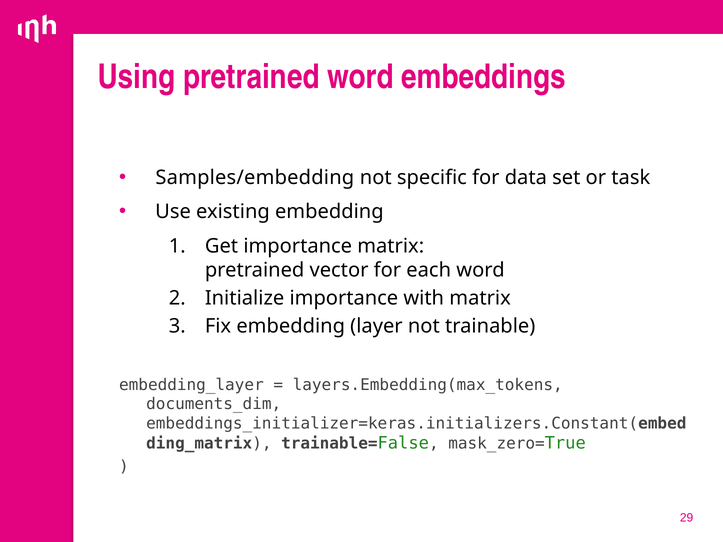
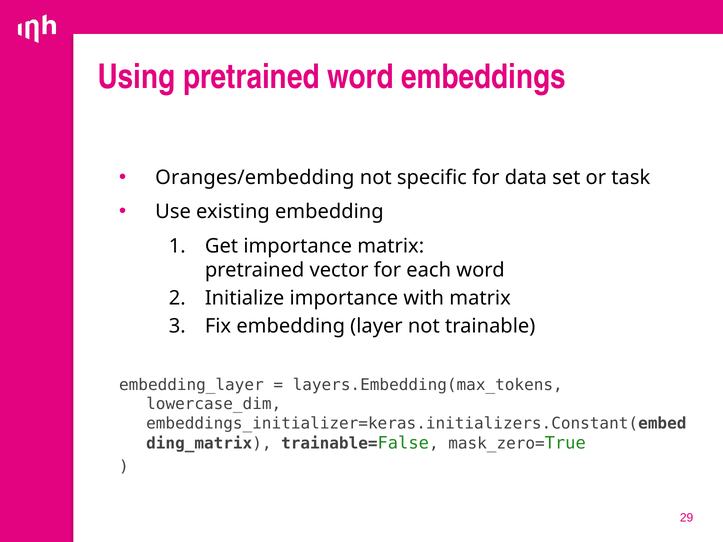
Samples/embedding: Samples/embedding -> Oranges/embedding (255, 178)
documents_dim: documents_dim -> lowercase_dim (214, 404)
